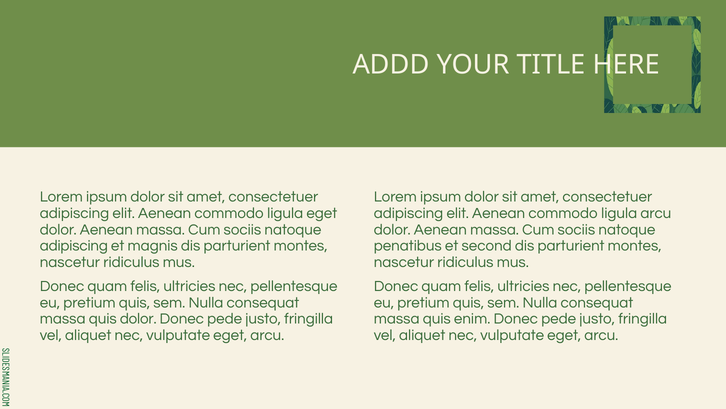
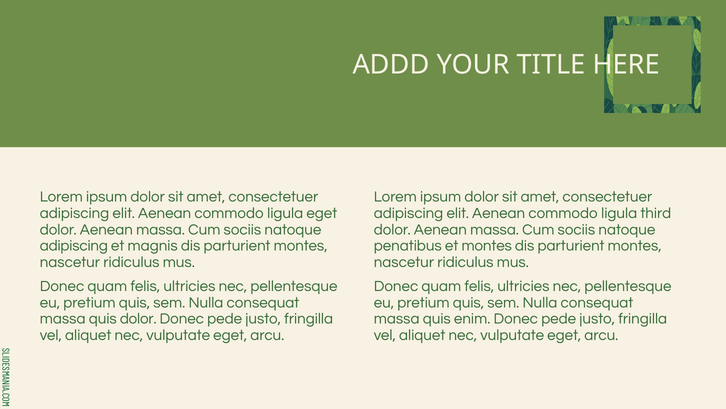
ligula arcu: arcu -> third (656, 213)
et second: second -> montes (487, 245)
